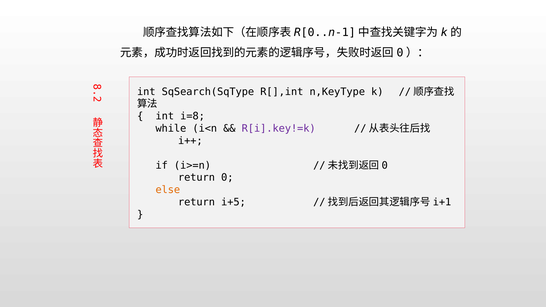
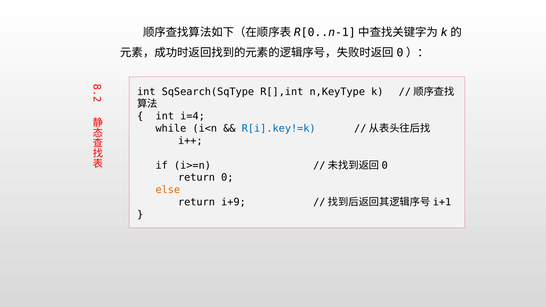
i=8: i=8 -> i=4 (193, 116)
R[i].key!=k colour: purple -> blue (279, 129)
i+5: i+5 -> i+9 (233, 202)
